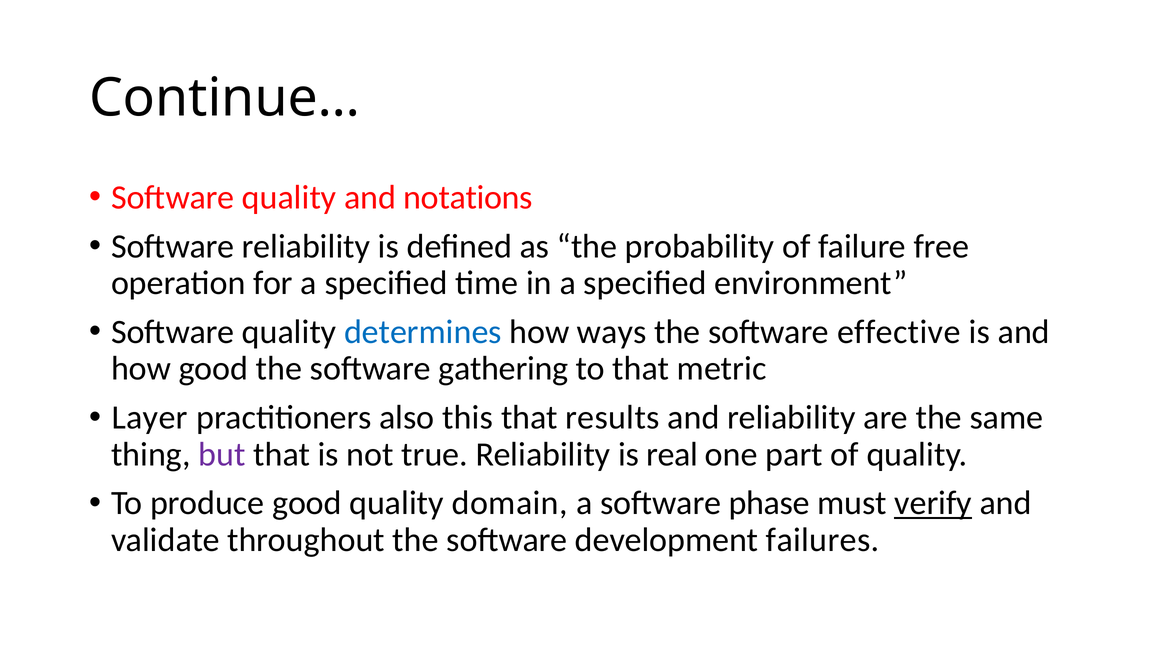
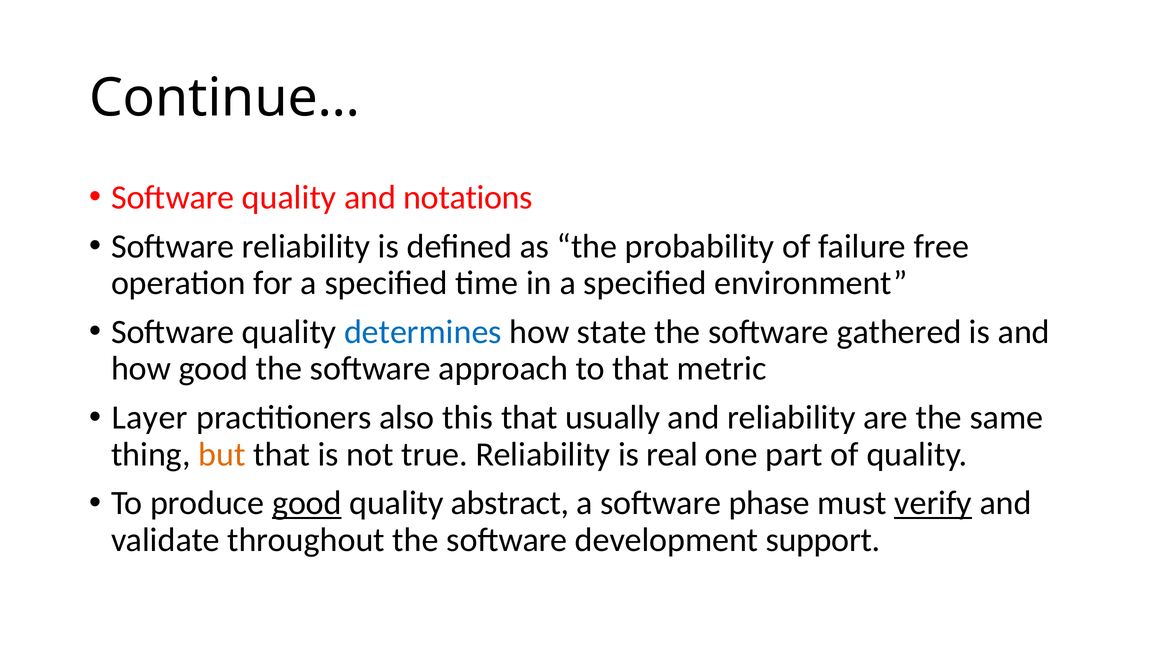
ways: ways -> state (612, 332)
effective: effective -> gathered (899, 332)
gathering: gathering -> approach (503, 369)
results: results -> usually (613, 418)
but colour: purple -> orange (222, 455)
good underline: none -> present (307, 504)
domain: domain -> abstract (510, 504)
failures: failures -> support (823, 540)
